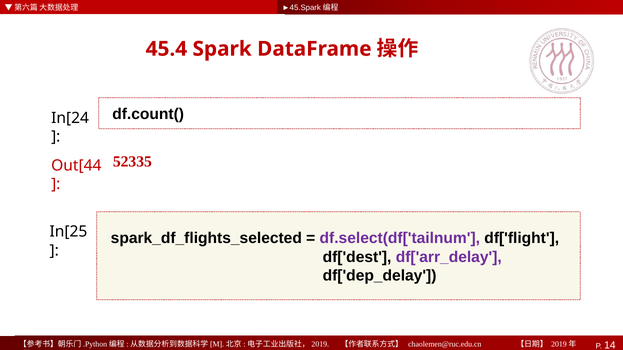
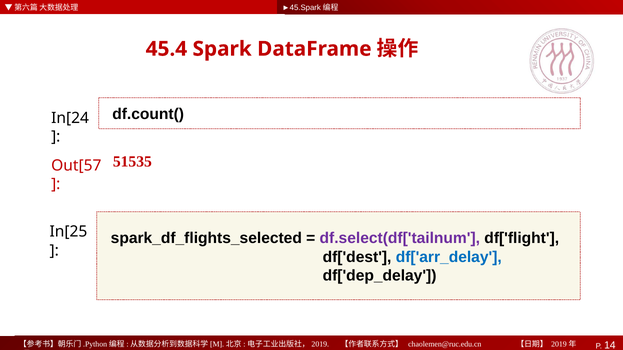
52335: 52335 -> 51535 (132, 162)
Out[44: Out[44 -> Out[57 (76, 166)
df['arr_delay colour: purple -> blue (449, 257)
